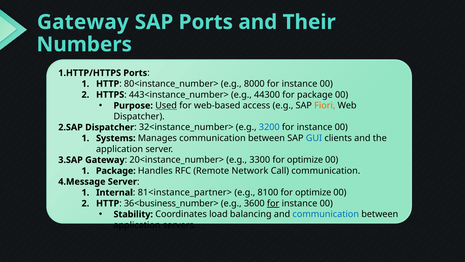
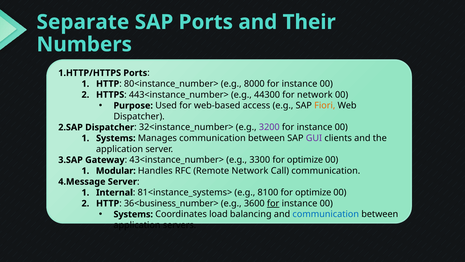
Gateway: Gateway -> Separate (83, 22)
for package: package -> network (315, 95)
Used underline: present -> none (166, 105)
3200 colour: blue -> purple (269, 127)
GUI colour: blue -> purple (314, 138)
20<instance_number>: 20<instance_number> -> 43<instance_number> (177, 160)
Package: Package -> Modular (116, 171)
81<instance_partner>: 81<instance_partner> -> 81<instance_systems> (185, 192)
Stability: Stability -> Systems (133, 214)
